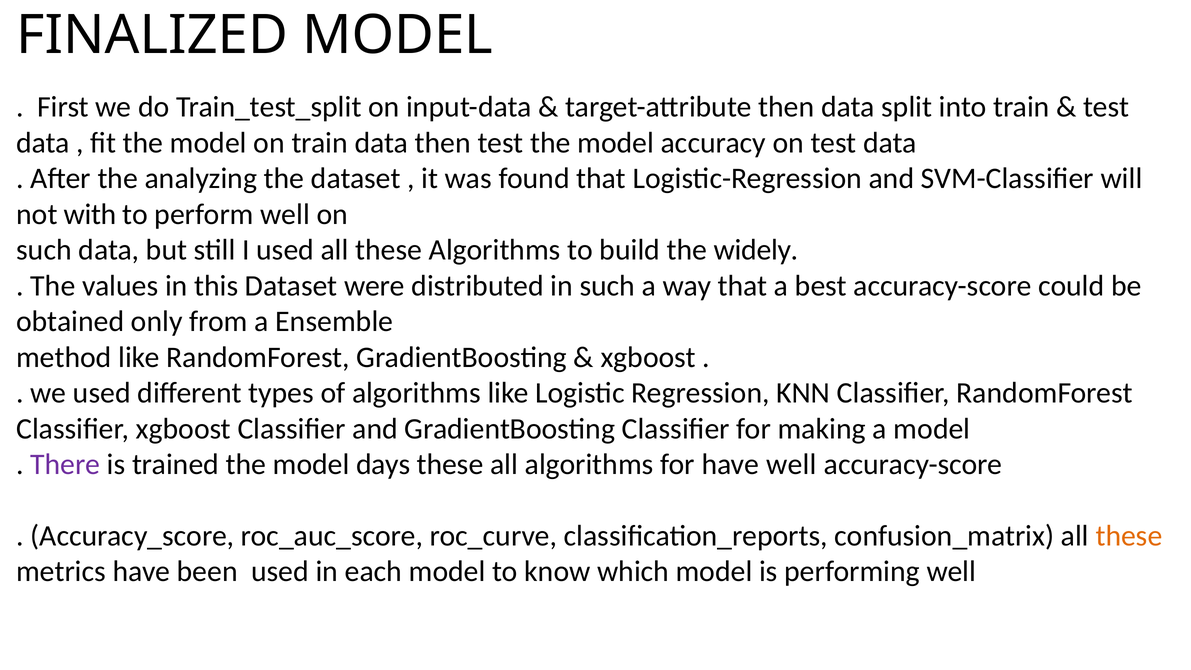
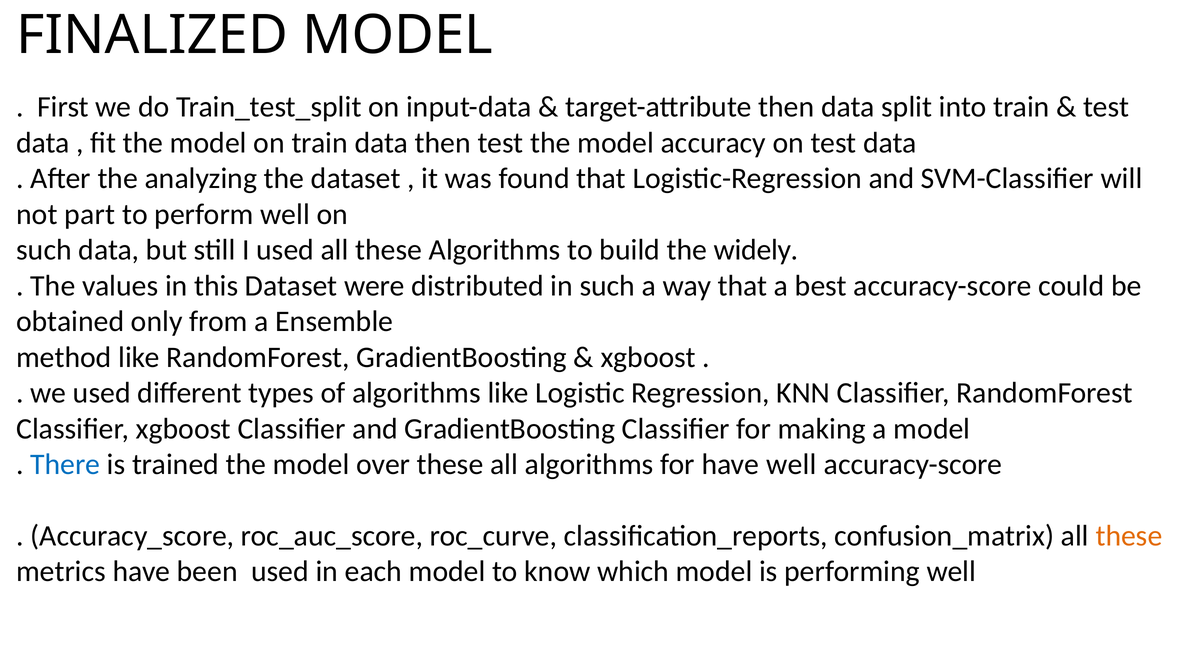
with: with -> part (90, 214)
There colour: purple -> blue (65, 464)
days: days -> over (383, 464)
